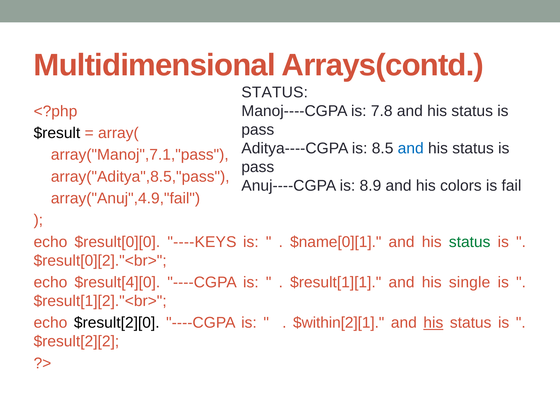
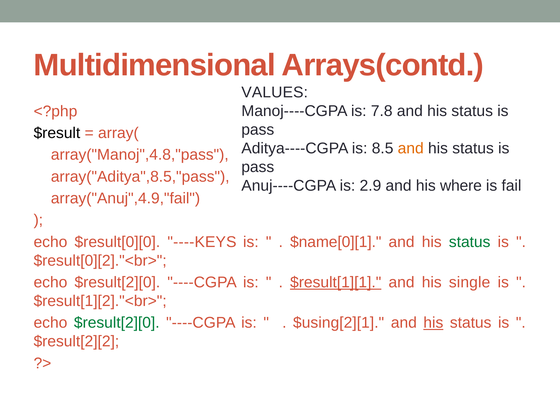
STATUS: STATUS -> VALUES (275, 92)
and colour: blue -> orange (411, 149)
array("Manoj",7.1,"pass: array("Manoj",7.1,"pass -> array("Manoj",4.8,"pass (140, 155)
8.9: 8.9 -> 2.9 (370, 186)
colors: colors -> where (461, 186)
$result[4][0: $result[4][0 -> $result[2][0 (117, 282)
$result[1][1 underline: none -> present (336, 282)
$result[2][0 colour: black -> green (117, 323)
$within[2][1: $within[2][1 -> $using[2][1 (339, 323)
